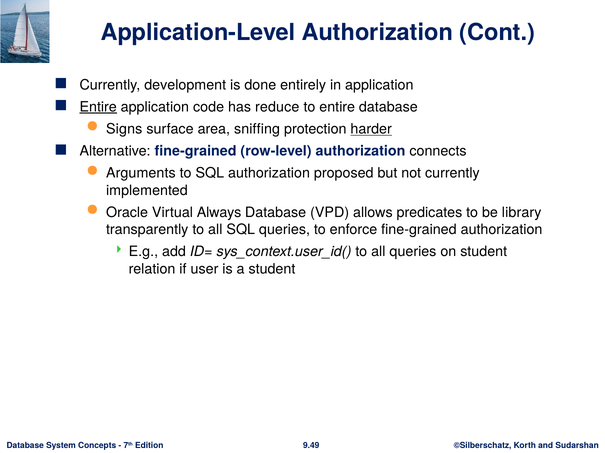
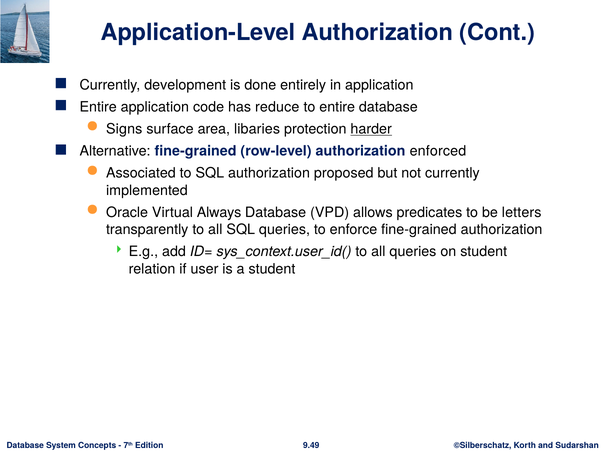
Entire underline: present -> none (98, 107)
sniffing: sniffing -> libaries (257, 129)
connects: connects -> enforced (438, 151)
Arguments: Arguments -> Associated (141, 174)
library: library -> letters (522, 213)
